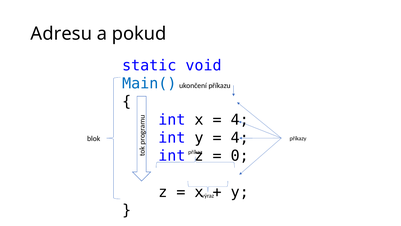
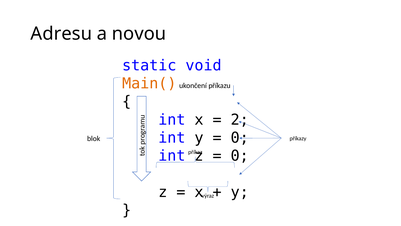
pokud: pokud -> novou (139, 34)
Main( colour: blue -> orange (149, 83)
4: 4 -> 2 (240, 119)
4: 4 -> 0 (240, 138)
